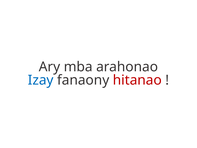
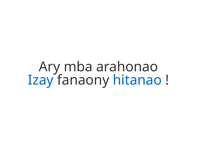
hitanao colour: red -> blue (137, 80)
